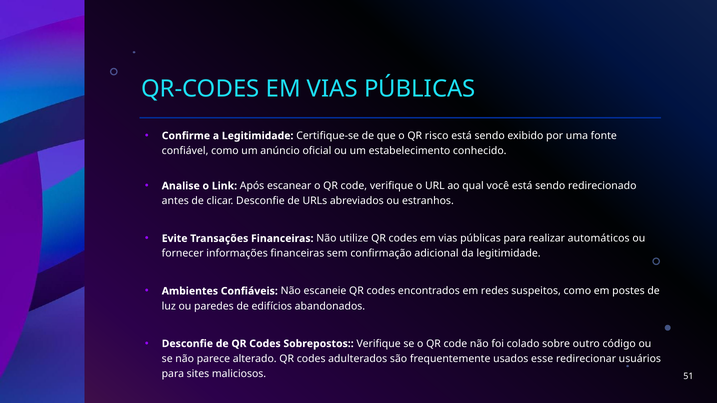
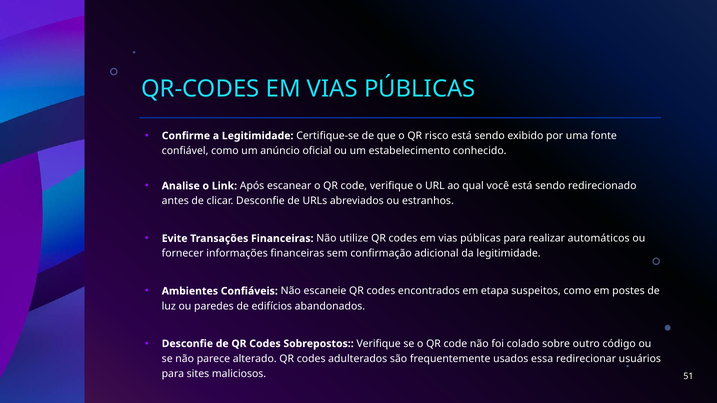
redes: redes -> etapa (495, 291)
esse: esse -> essa (542, 359)
